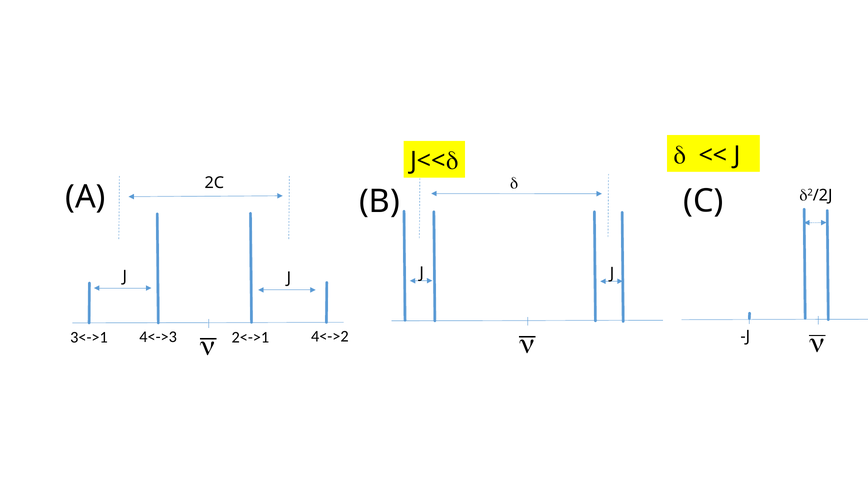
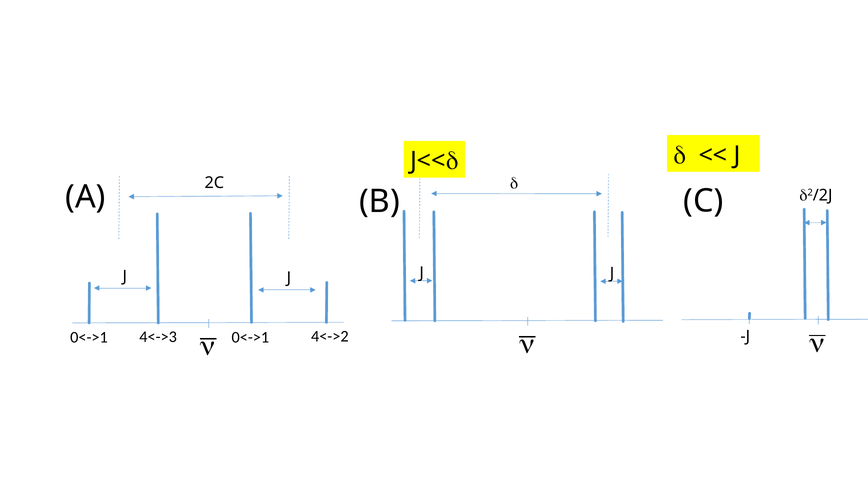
3<->1: 3<->1 -> 0<->1 (89, 338)
4<->3 2<->1: 2<->1 -> 0<->1 (250, 338)
